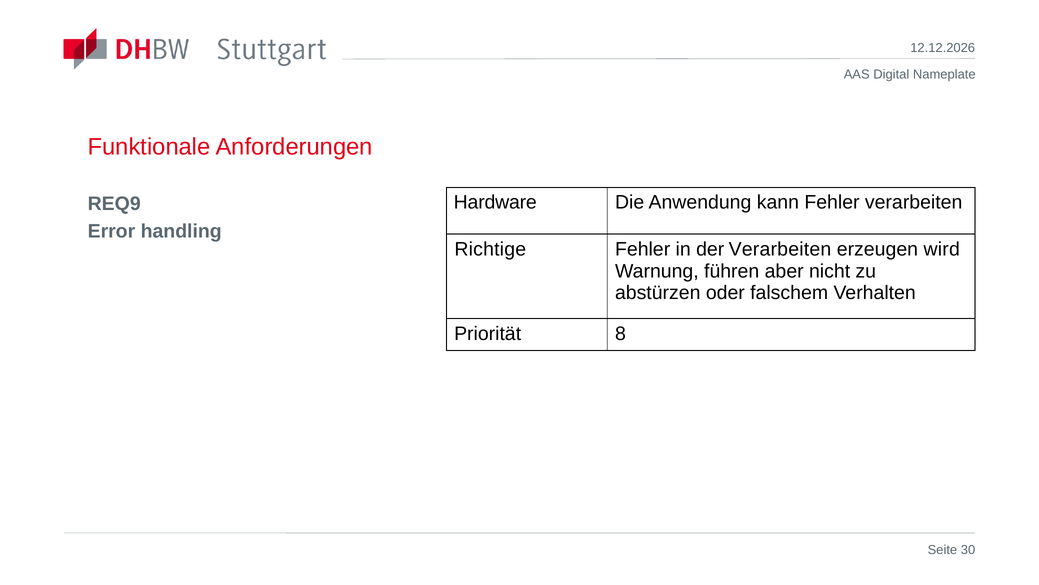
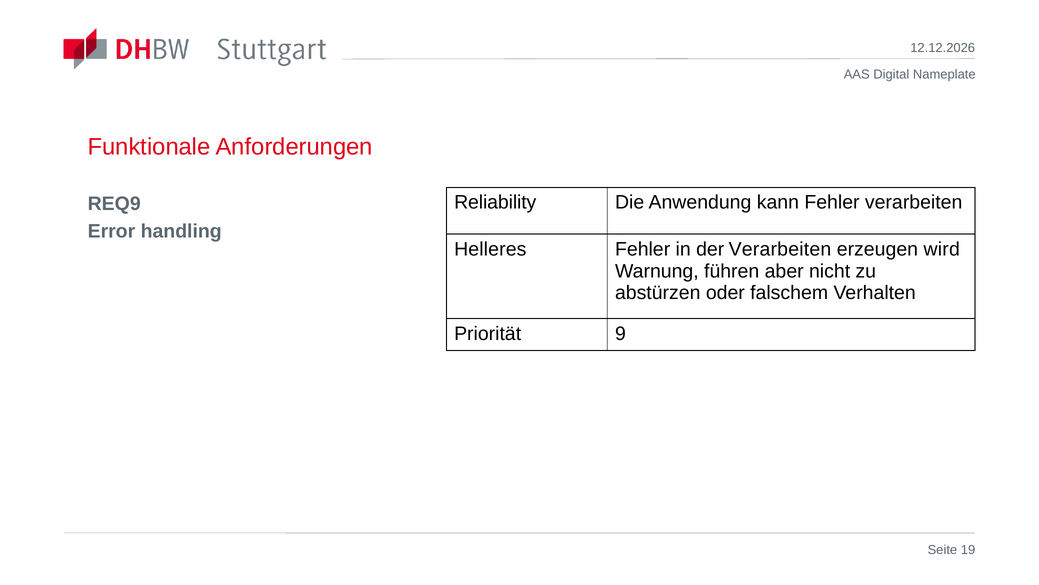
Hardware: Hardware -> Reliability (495, 202)
Richtige: Richtige -> Helleres (490, 249)
8: 8 -> 9 (620, 333)
30: 30 -> 19 (968, 549)
